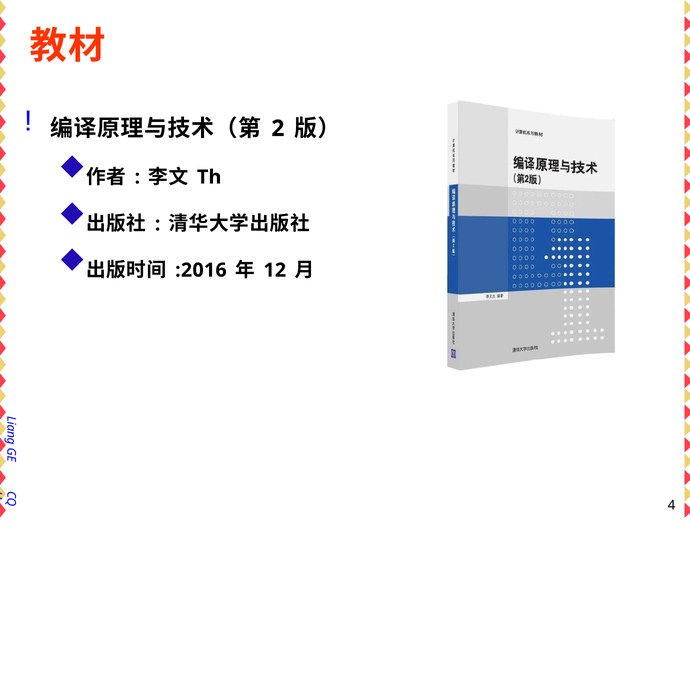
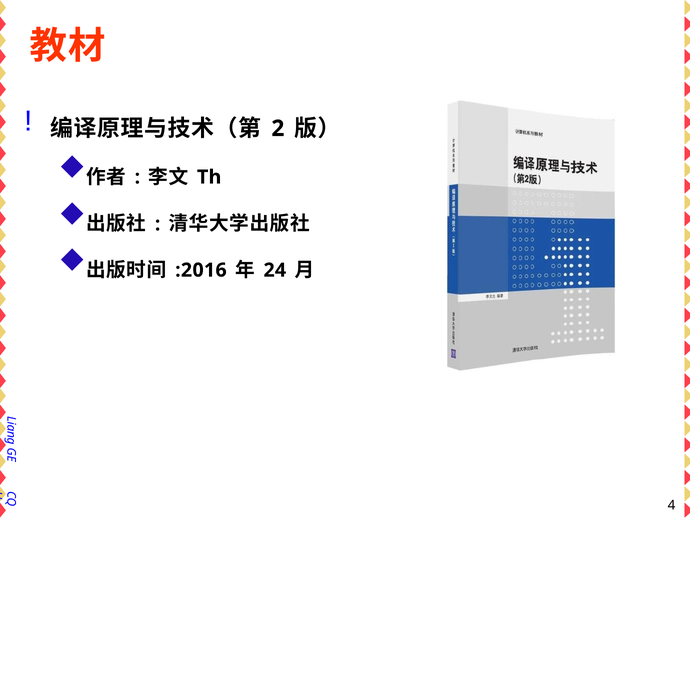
12: 12 -> 24 (275, 270)
